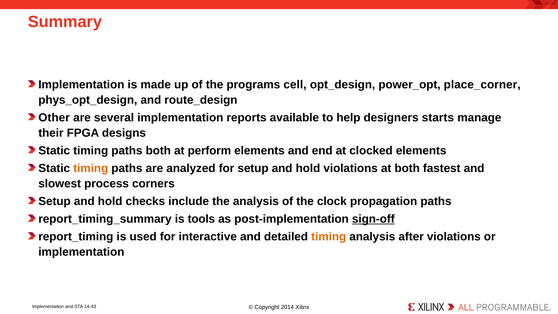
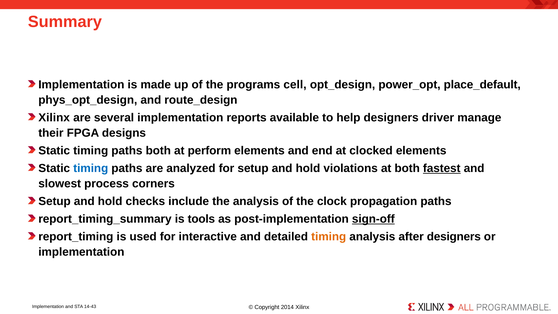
place_corner: place_corner -> place_default (482, 85)
Other: Other -> Xilinx (54, 118)
starts: starts -> driver (438, 118)
timing colour: orange -> blue (91, 168)
fastest underline: none -> present (442, 168)
after violations: violations -> designers (454, 237)
